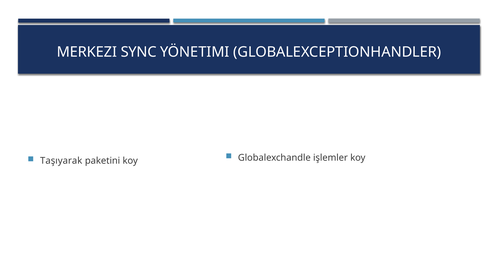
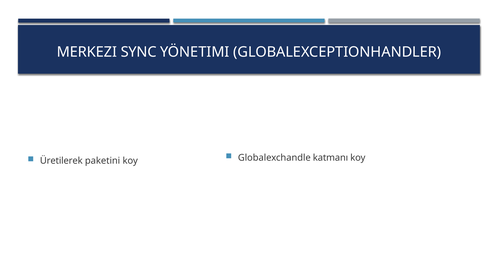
işlemler: işlemler -> katmanı (330, 158)
Taşıyarak: Taşıyarak -> Üretilerek (61, 161)
